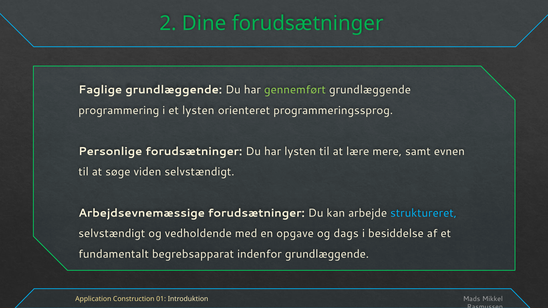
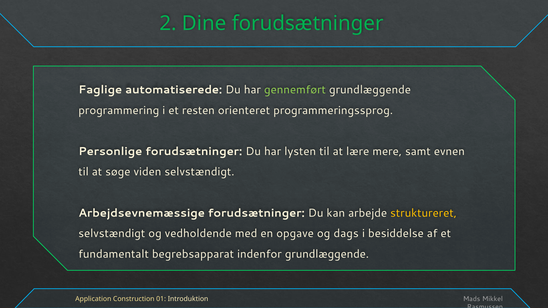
Faglige grundlæggende: grundlæggende -> automatiserede (174, 90)
et lysten: lysten -> resten (198, 110)
struktureret colour: light blue -> yellow (424, 213)
